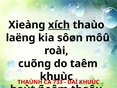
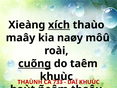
laëng: laëng -> maây (21, 38)
sôøn: sôøn -> naøy (70, 38)
cuõng underline: none -> present (35, 63)
